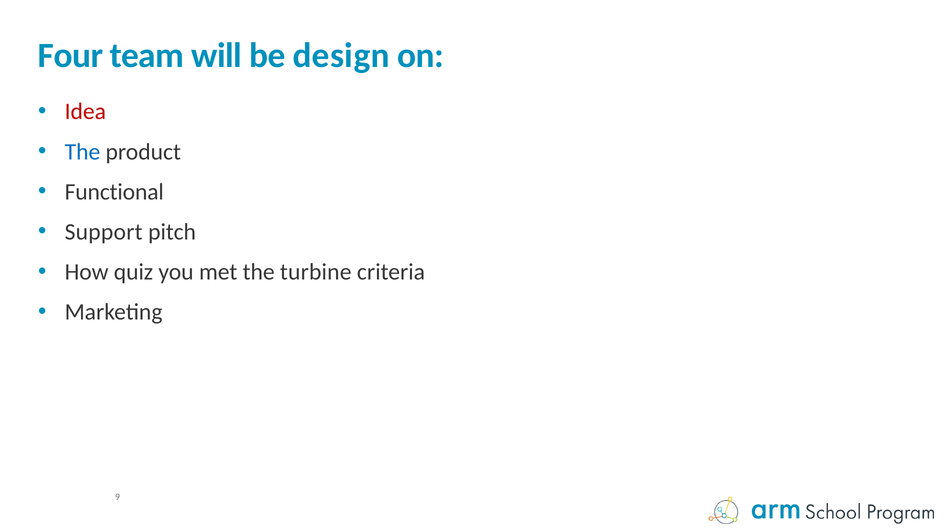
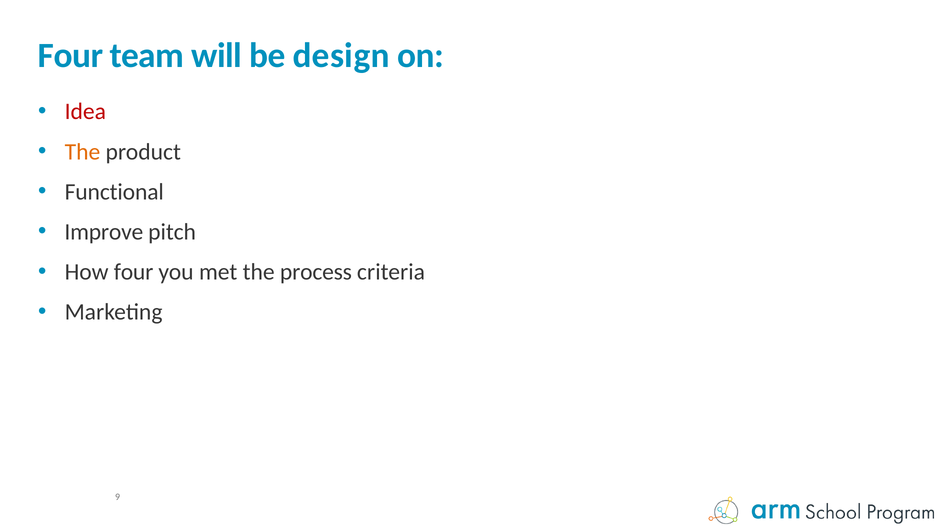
The colour: blue -> orange (82, 152)
Support: Support -> Improve (104, 232)
How quiz: quiz -> four (134, 272)
turbine: turbine -> process (316, 272)
